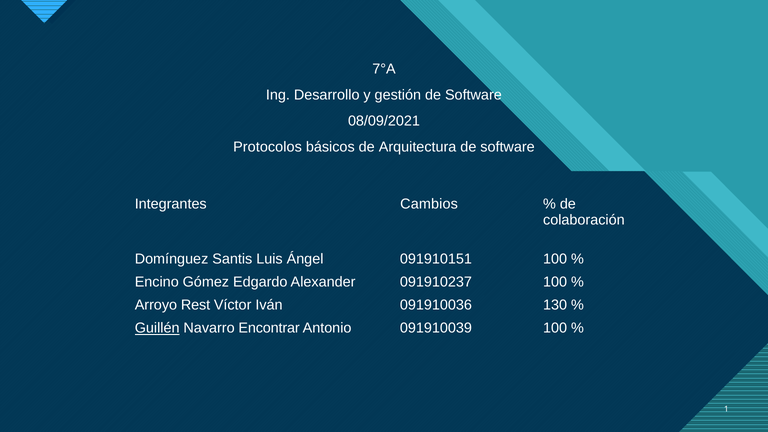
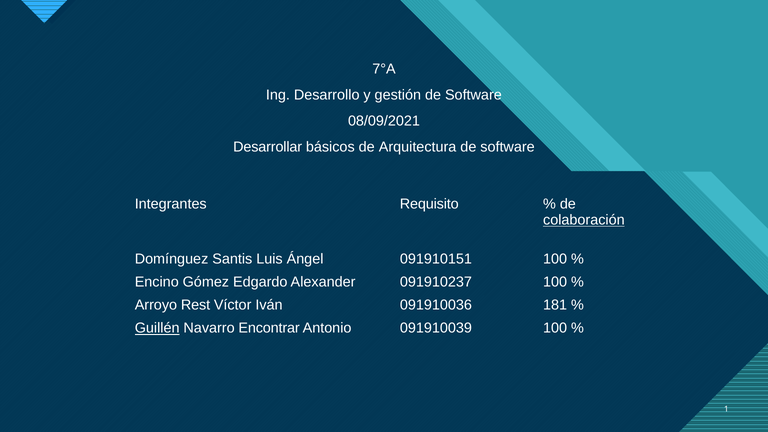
Protocolos: Protocolos -> Desarrollar (268, 147)
Cambios: Cambios -> Requisito (429, 204)
colaboración underline: none -> present (584, 220)
130: 130 -> 181 (555, 305)
